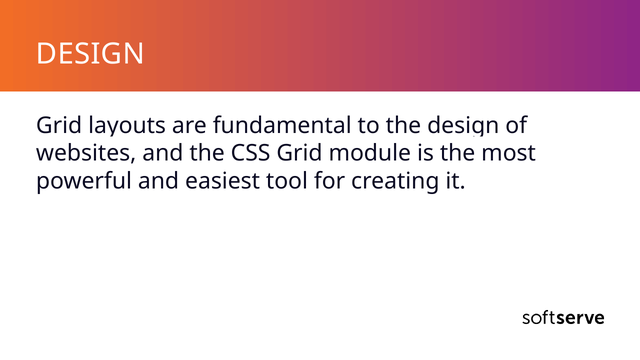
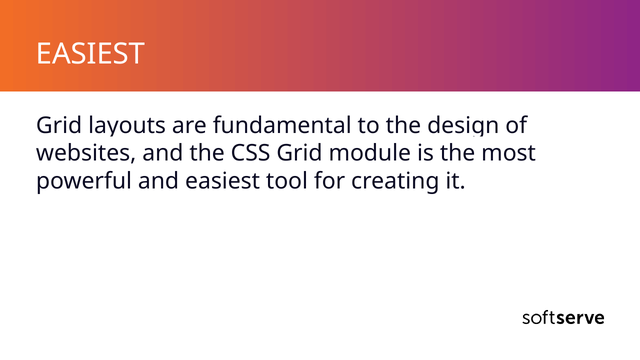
DESIGN: DESIGN -> EASIEST (91, 54)
